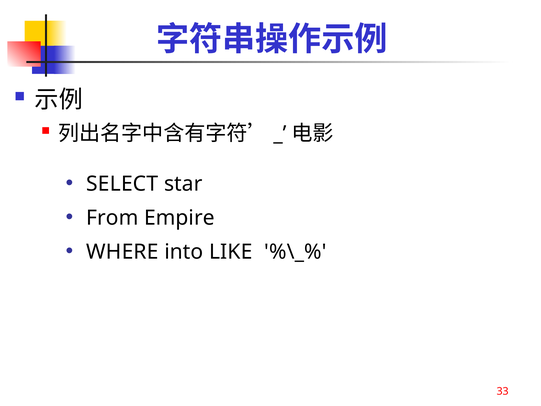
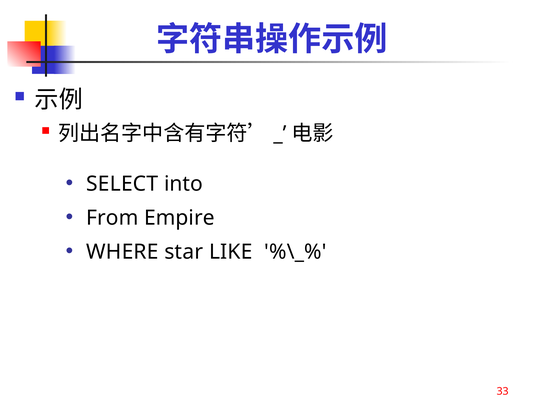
star: star -> into (183, 184)
into: into -> star (184, 252)
